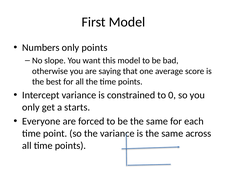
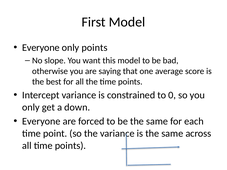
Numbers: Numbers -> Everyone (41, 48)
starts: starts -> down (77, 107)
